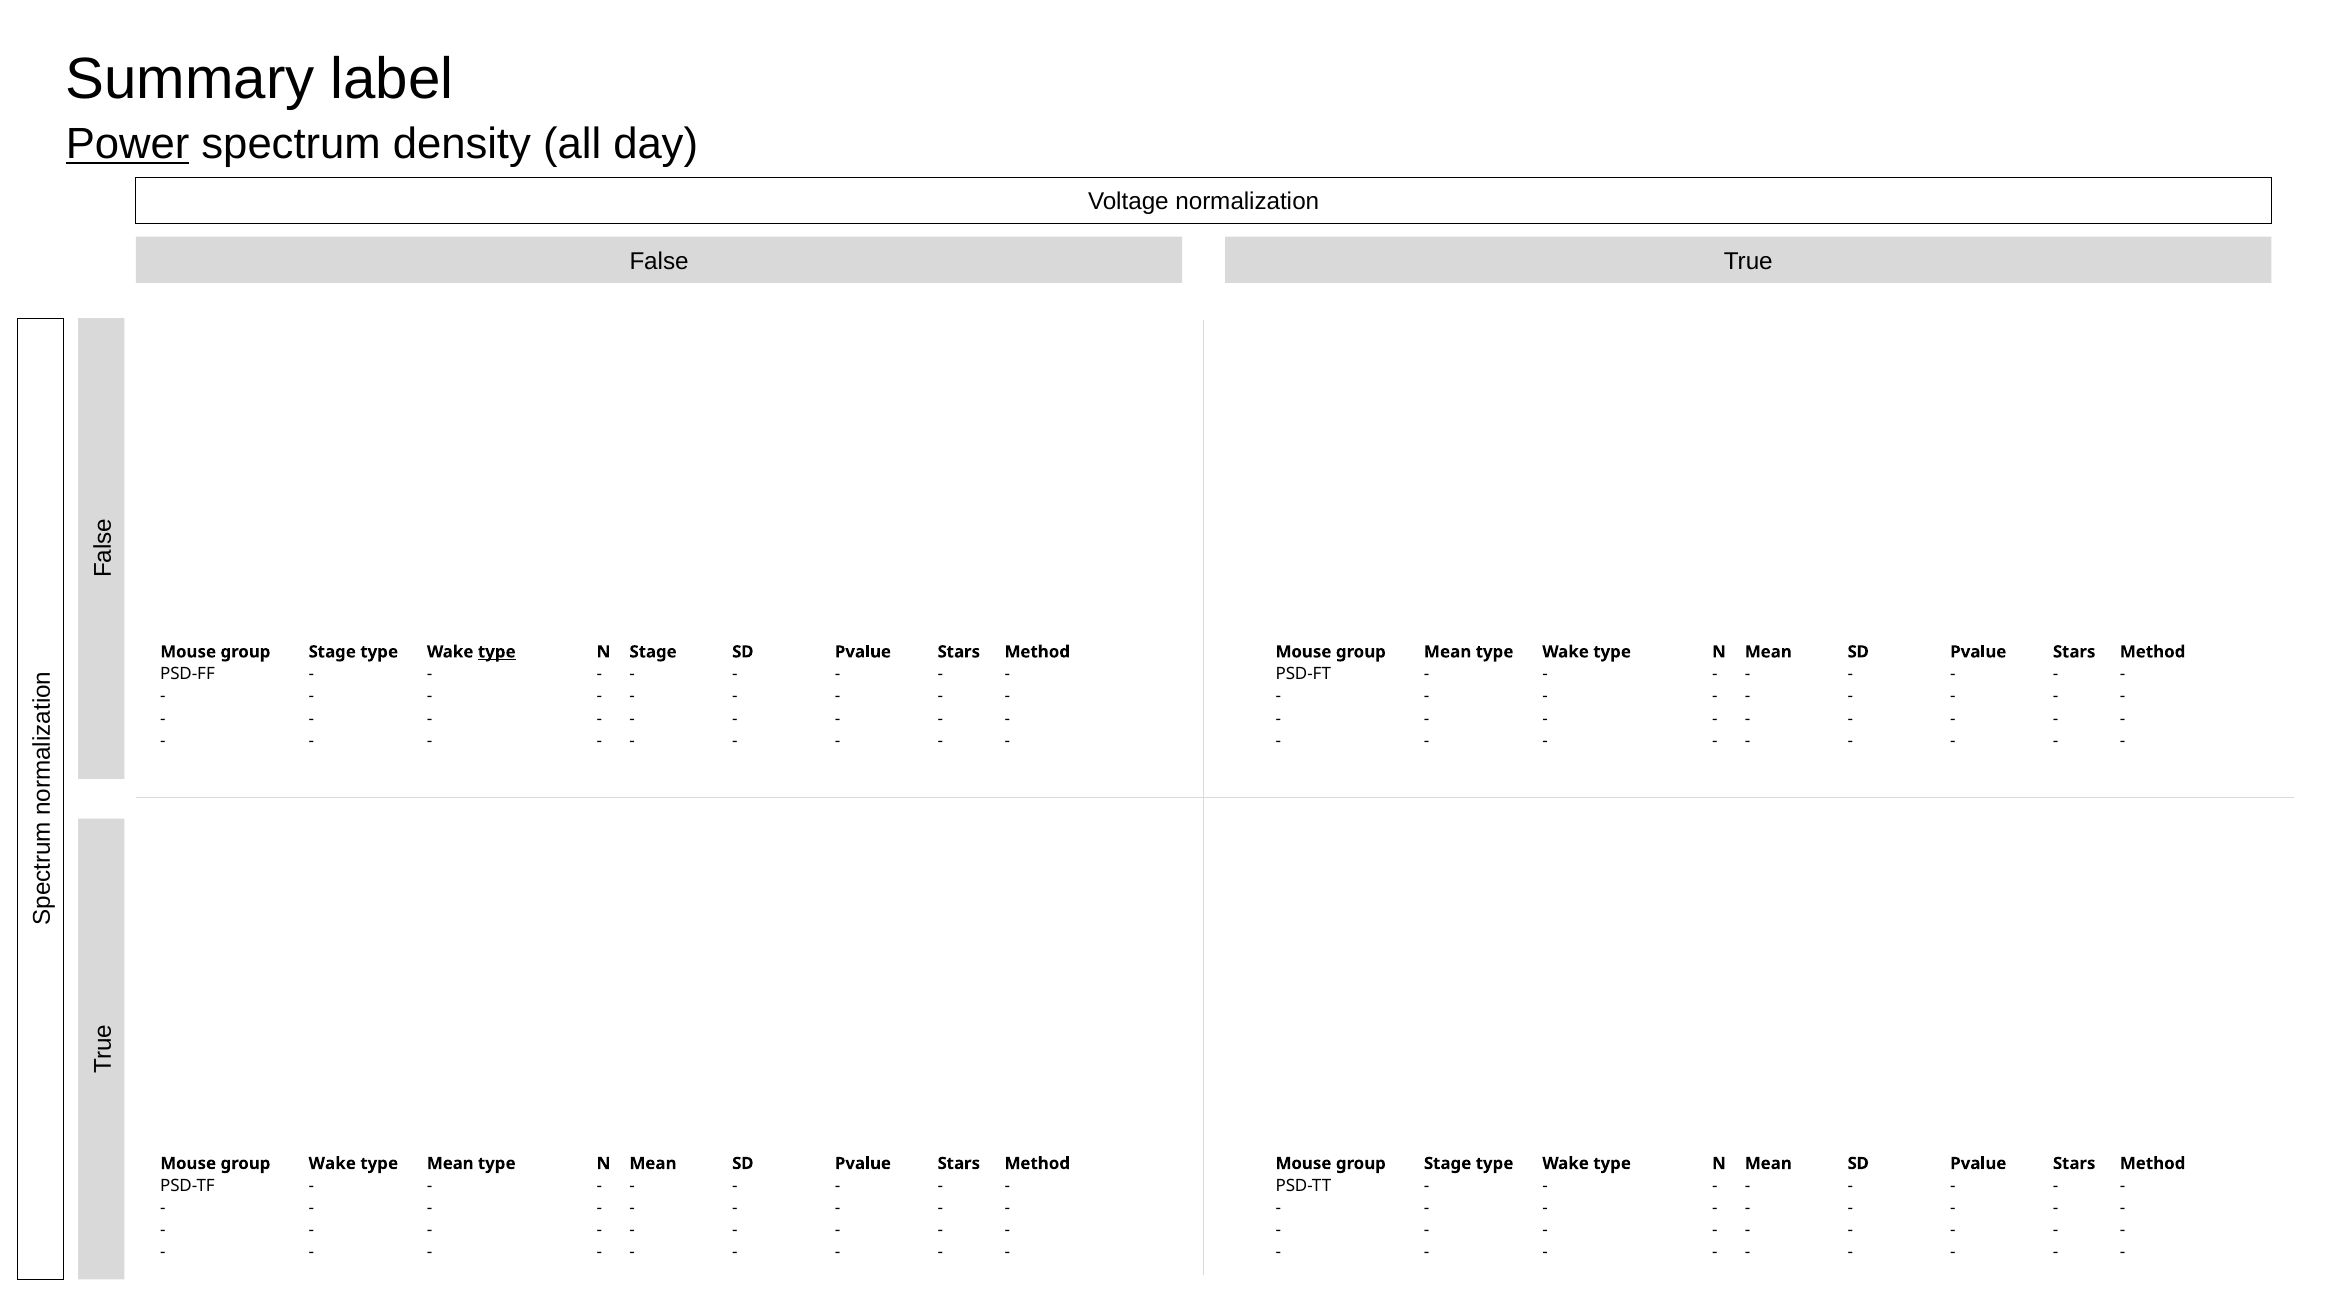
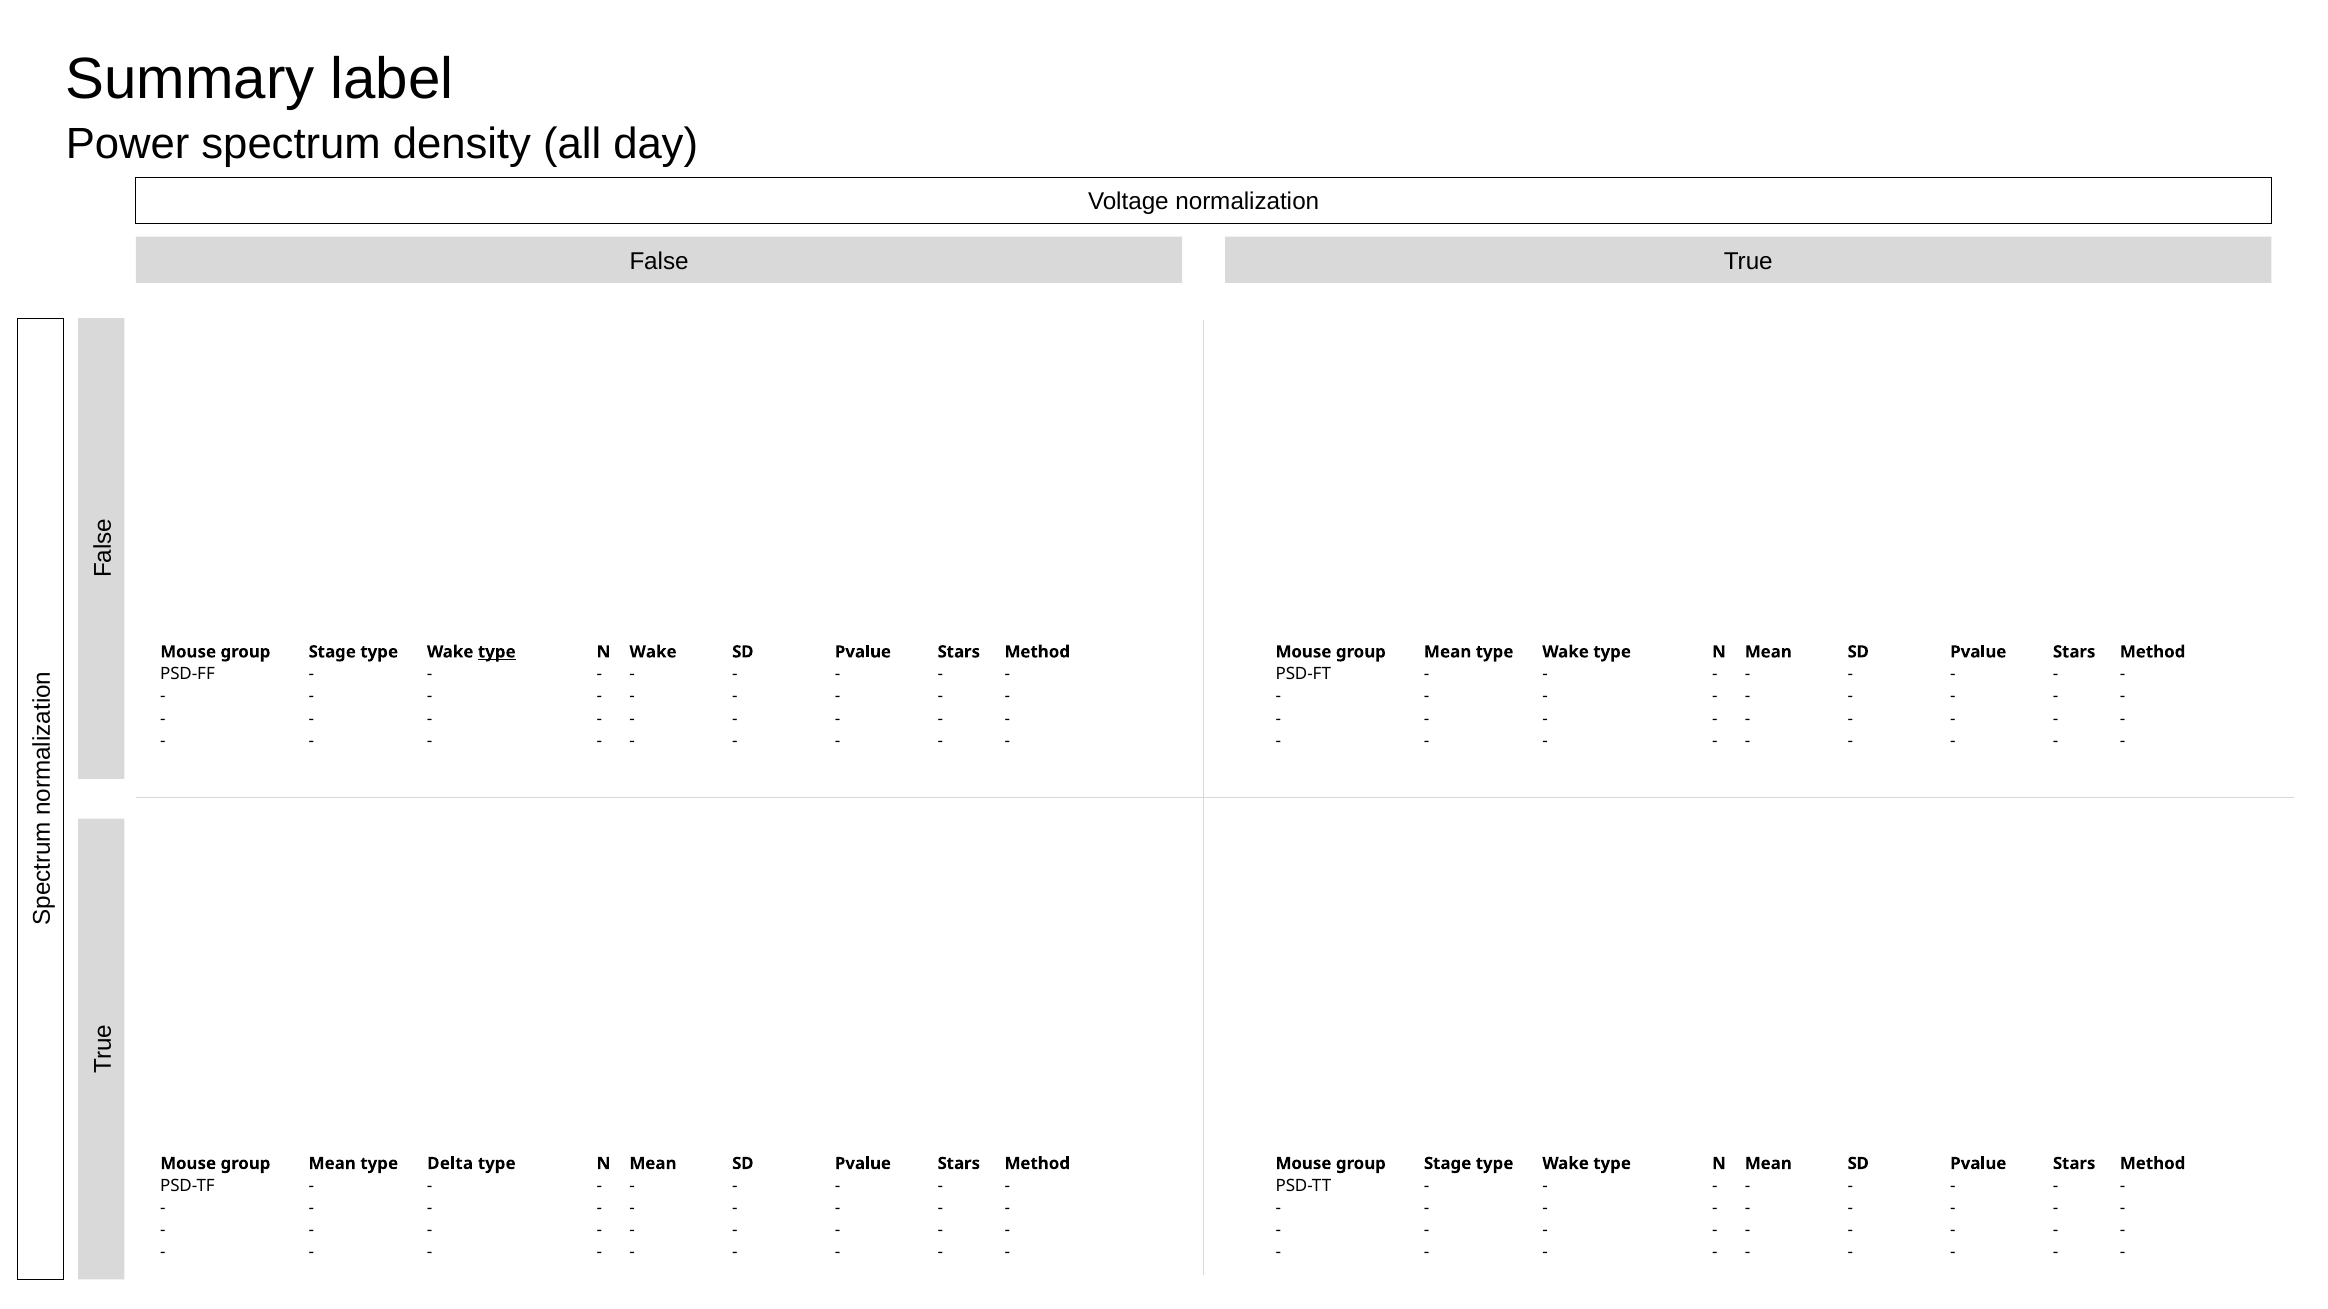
Power underline: present -> none (128, 144)
N Stage: Stage -> Wake (653, 652)
Wake: Wake -> Mean (332, 1164)
type Mean: Mean -> Delta (450, 1164)
